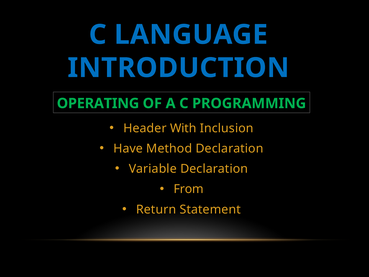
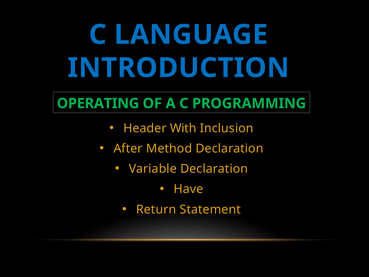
Have: Have -> After (128, 148)
From: From -> Have (188, 189)
